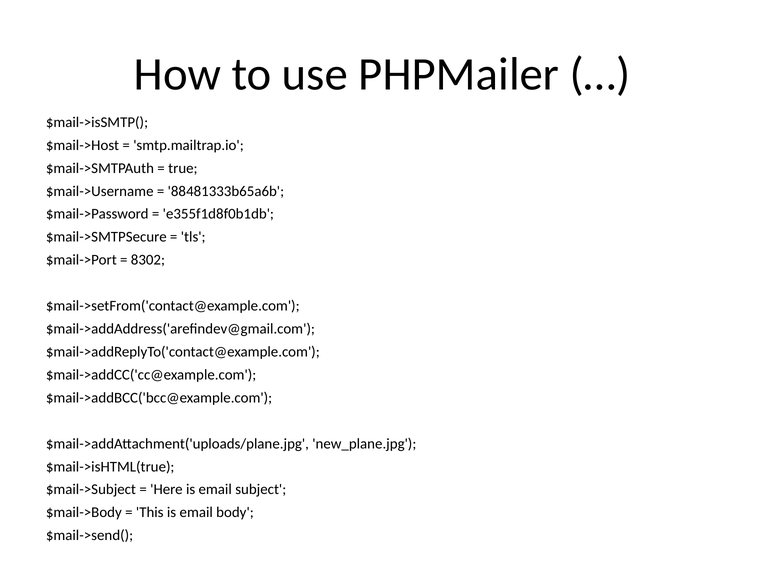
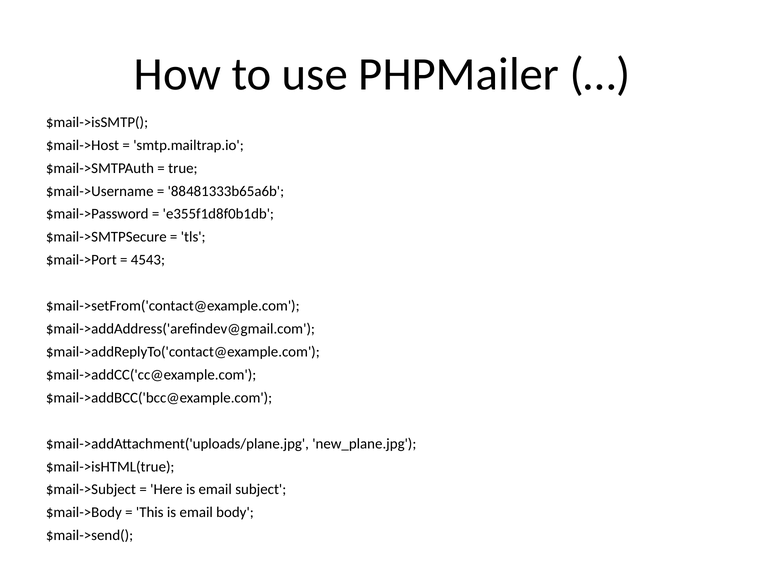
8302: 8302 -> 4543 (148, 260)
